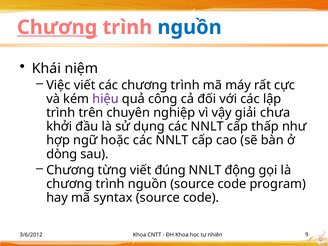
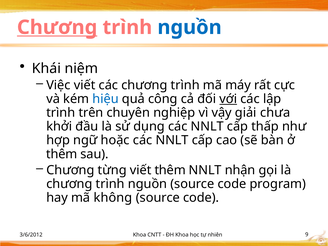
hiệu colour: purple -> blue (106, 99)
với underline: none -> present (228, 99)
dòng: dòng -> thêm (62, 154)
viết đúng: đúng -> thêm (170, 170)
động: động -> nhận (240, 170)
syntax: syntax -> không (113, 198)
